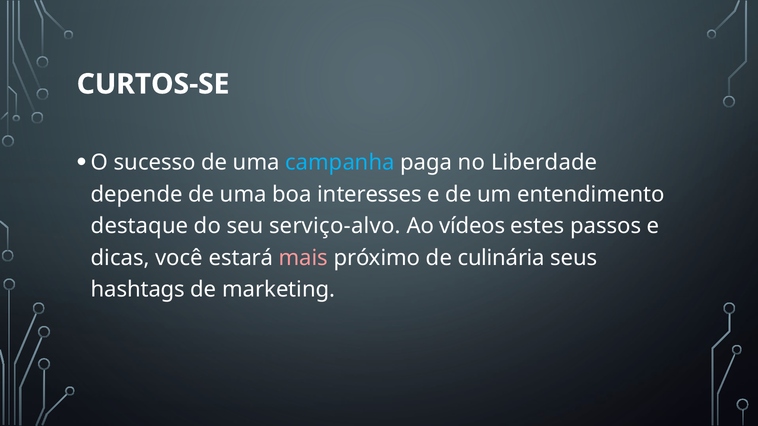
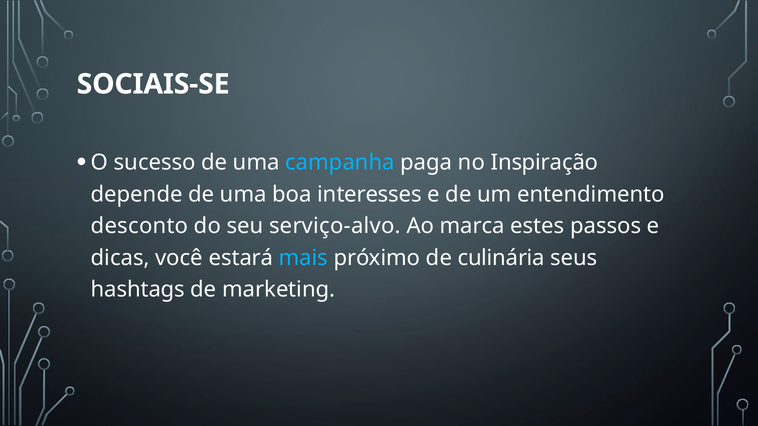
CURTOS-SE: CURTOS-SE -> SOCIAIS-SE (153, 84)
Liberdade: Liberdade -> Inspiração (544, 163)
destaque: destaque -> desconto (139, 226)
vídeos: vídeos -> marca (472, 226)
mais colour: pink -> light blue (303, 258)
